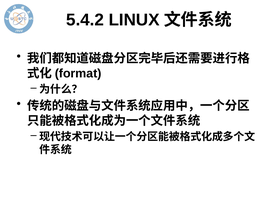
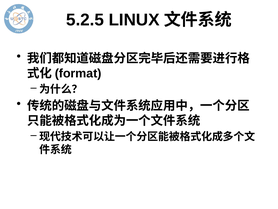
5.4.2: 5.4.2 -> 5.2.5 (85, 20)
